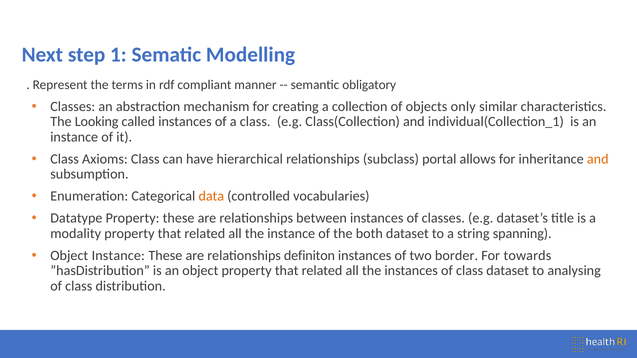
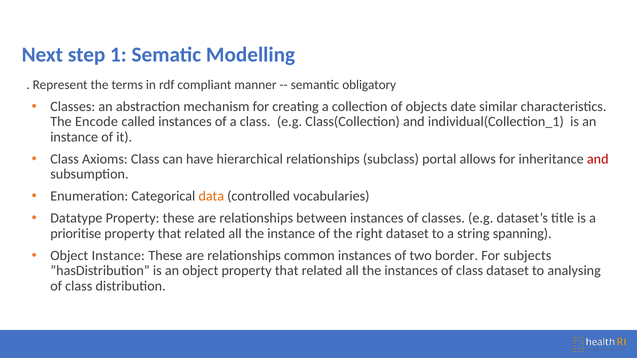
only: only -> date (463, 107)
Looking: Looking -> Encode (96, 122)
and colour: orange -> red (598, 159)
modality: modality -> prioritise (76, 234)
both: both -> right (369, 234)
definiton: definiton -> common (309, 256)
towards: towards -> subjects (527, 256)
